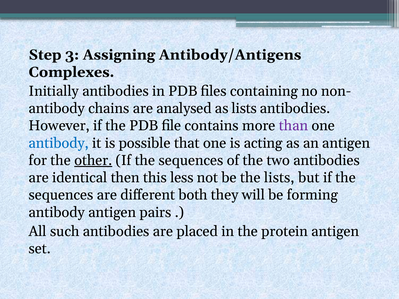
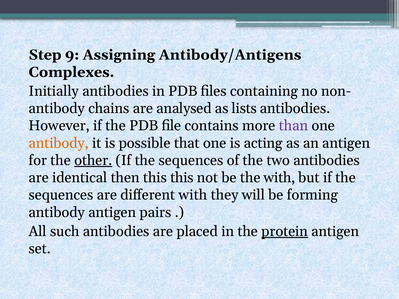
3: 3 -> 9 (72, 55)
antibody colour: blue -> orange (59, 143)
this less: less -> this (182, 178)
the lists: lists -> with (279, 178)
different both: both -> with (193, 195)
protein underline: none -> present (285, 231)
